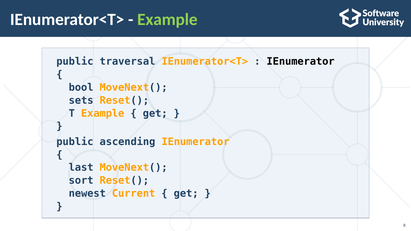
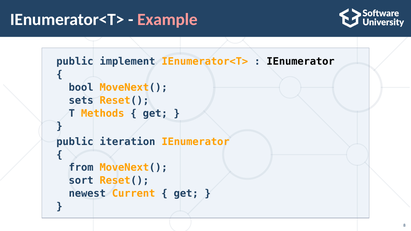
Example colour: light green -> pink (167, 19)
traversal: traversal -> implement (127, 62)
T Example: Example -> Methods (103, 113)
ascending: ascending -> iteration (127, 142)
last: last -> from (81, 168)
